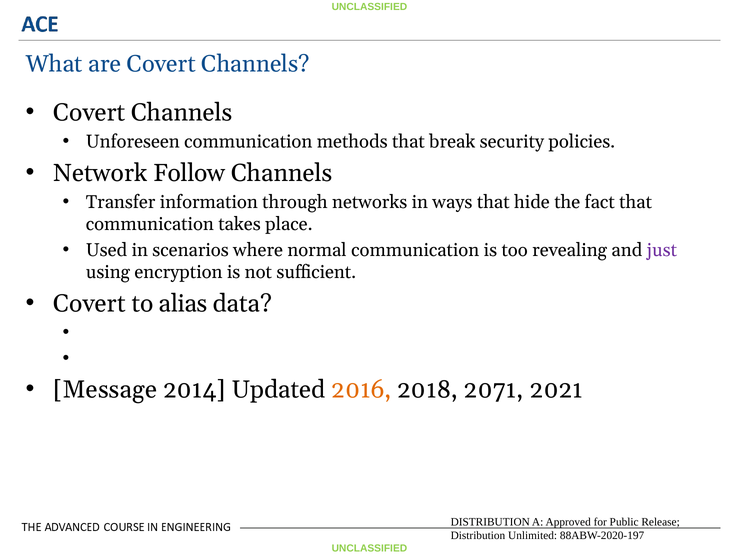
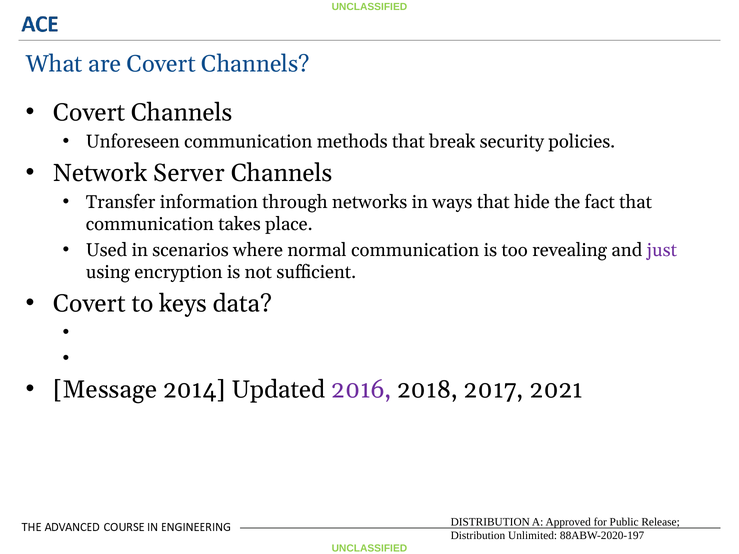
Follow: Follow -> Server (189, 173)
alias: alias -> keys (183, 304)
2016 colour: orange -> purple (361, 390)
2071: 2071 -> 2017 (494, 390)
